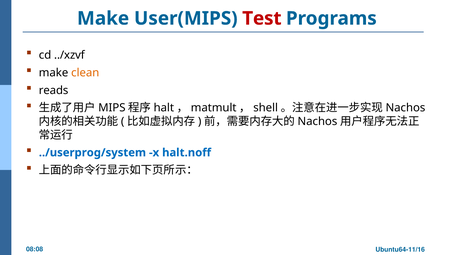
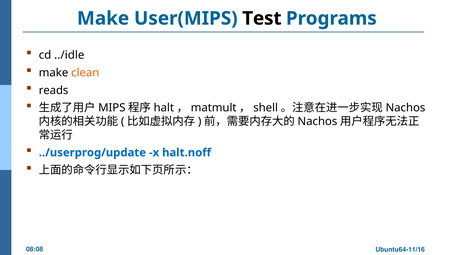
Test colour: red -> black (262, 18)
../xzvf: ../xzvf -> ../idle (69, 55)
../userprog/system: ../userprog/system -> ../userprog/update (92, 153)
